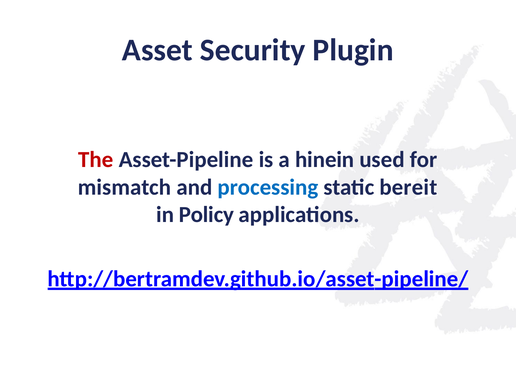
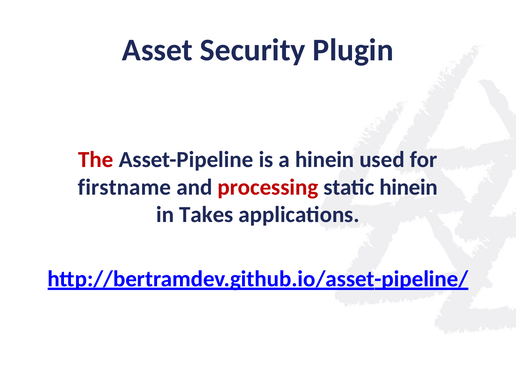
mismatch: mismatch -> firstname (125, 187)
processing colour: blue -> red (268, 187)
static bereit: bereit -> hinein (409, 187)
Policy: Policy -> Takes (206, 215)
